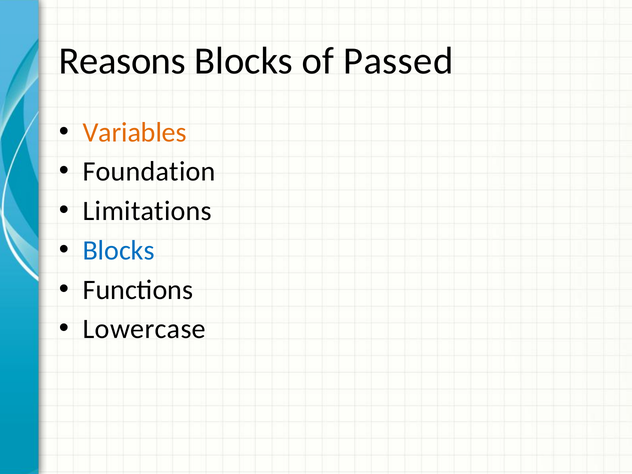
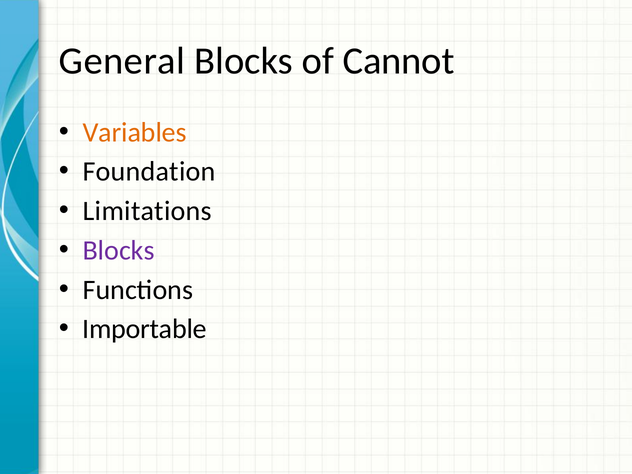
Reasons: Reasons -> General (122, 61)
Passed: Passed -> Cannot (399, 61)
Blocks colour: blue -> purple (119, 250)
Lowercase: Lowercase -> Importable (145, 329)
